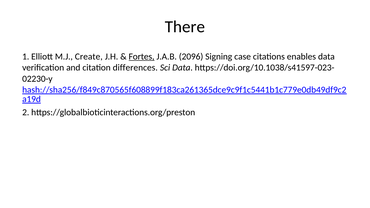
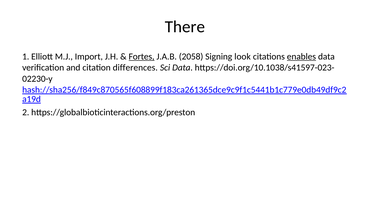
Create: Create -> Import (89, 57)
2096: 2096 -> 2058 (191, 57)
case: case -> look (243, 57)
enables underline: none -> present (301, 57)
